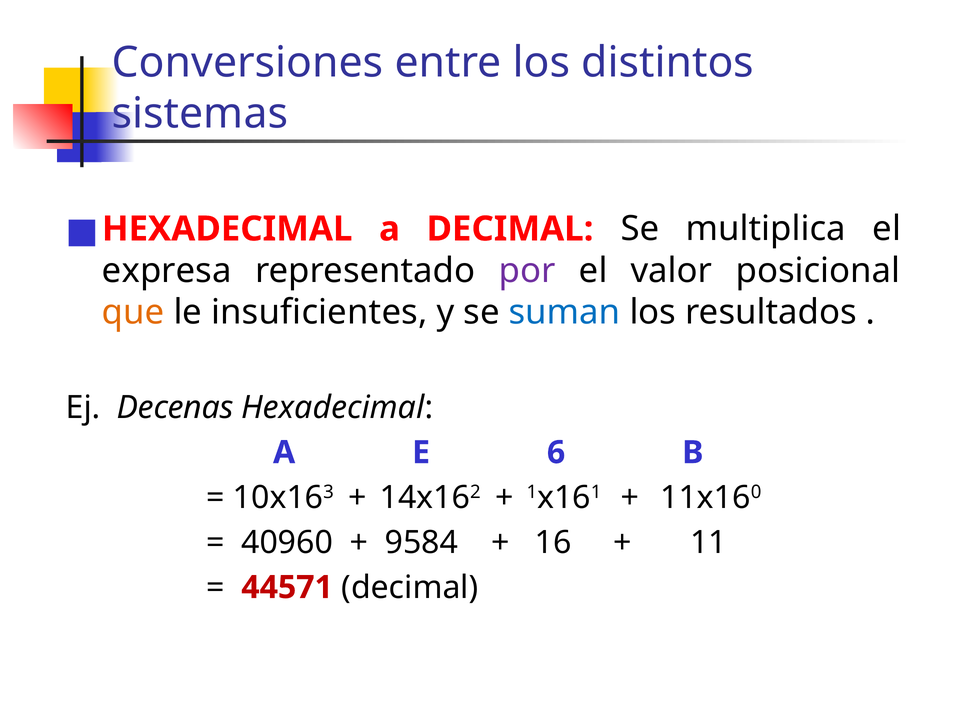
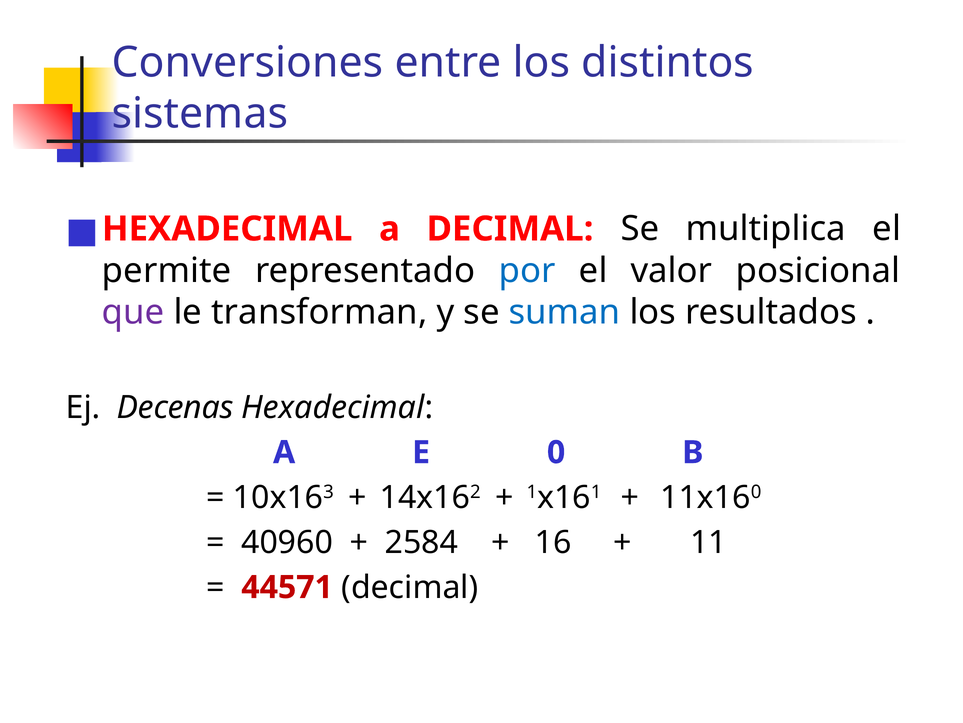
expresa: expresa -> permite (167, 270)
por colour: purple -> blue (527, 270)
que colour: orange -> purple (133, 312)
insuficientes: insuficientes -> transforman (319, 312)
6: 6 -> 0 (556, 452)
9584: 9584 -> 2584 (421, 542)
